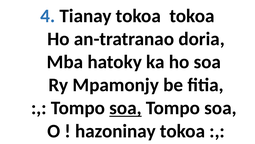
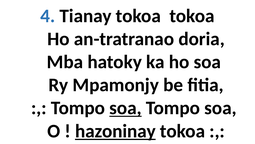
hazoninay underline: none -> present (115, 131)
